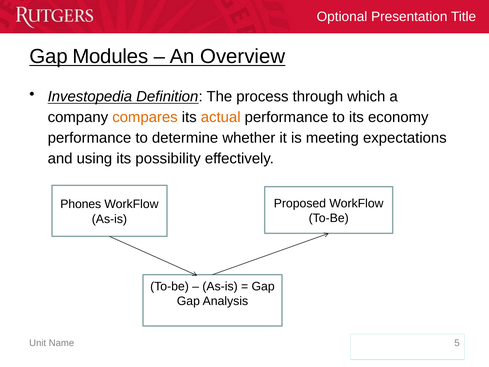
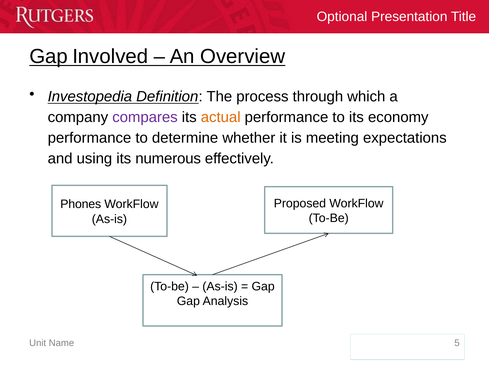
Modules: Modules -> Involved (110, 56)
compares colour: orange -> purple (145, 117)
possibility: possibility -> numerous (168, 158)
